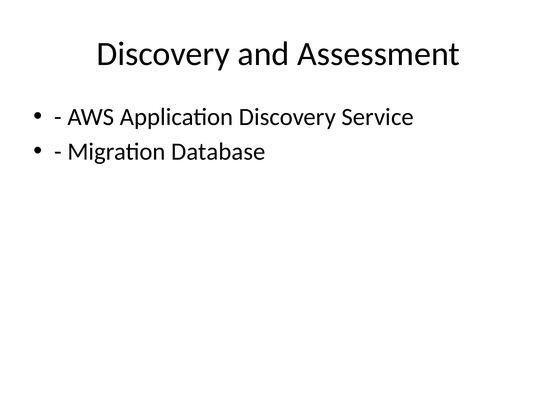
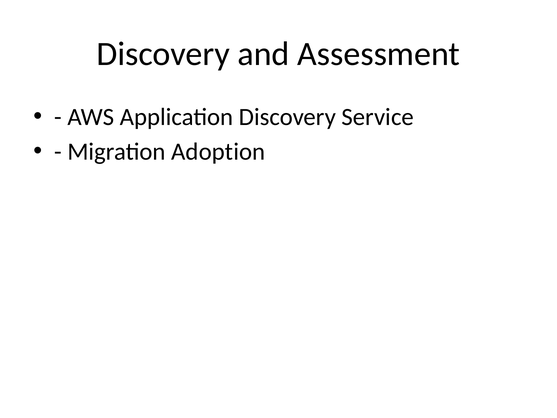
Database: Database -> Adoption (218, 152)
